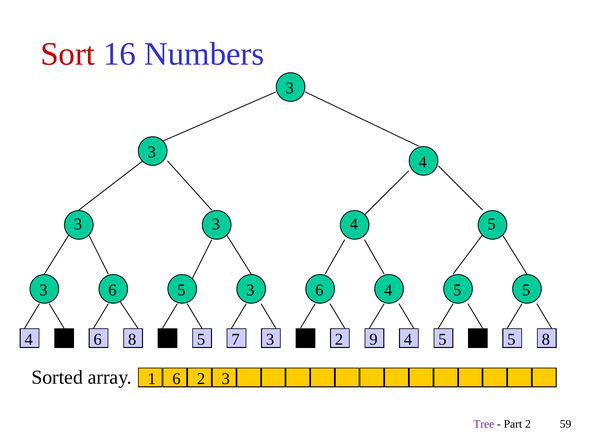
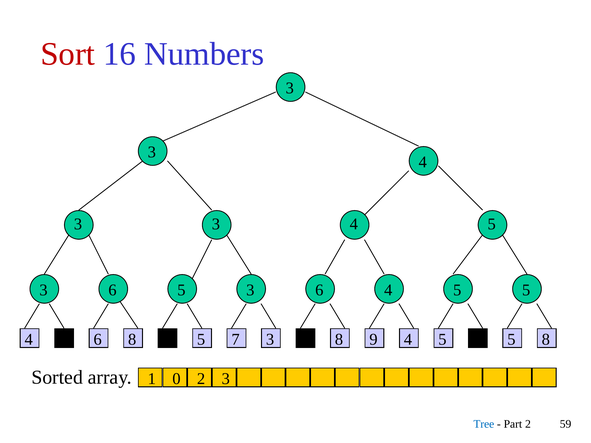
2 2: 2 -> 8 (339, 339)
1 6: 6 -> 0 (176, 379)
Tree colour: purple -> blue (484, 424)
